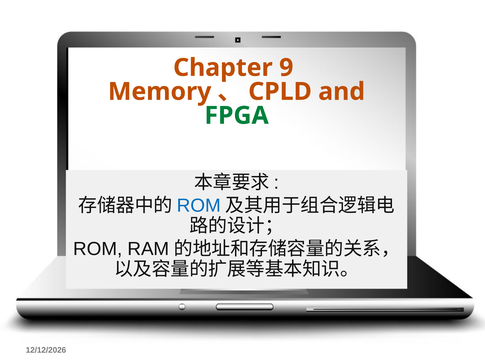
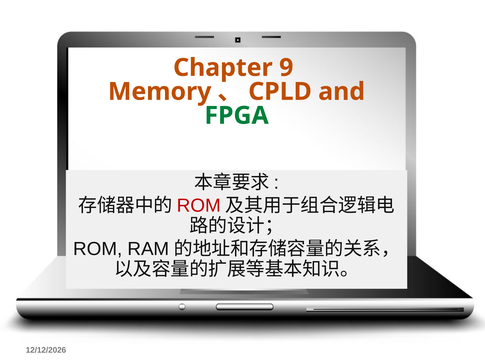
ROM colour: blue -> red (199, 205)
